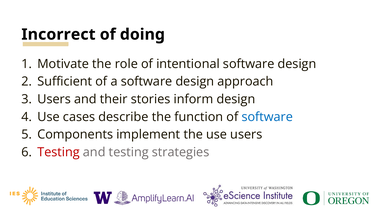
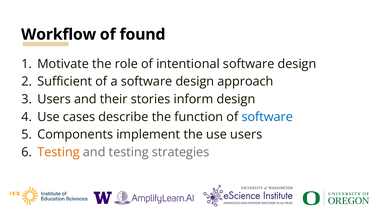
Incorrect: Incorrect -> Workflow (59, 34)
doing: doing -> found (142, 34)
Testing colour: red -> orange (59, 152)
